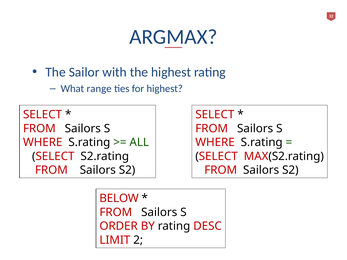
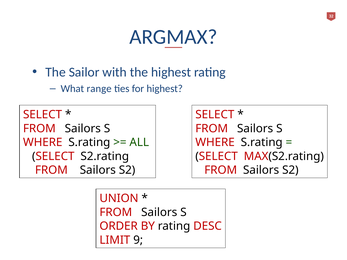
BELOW: BELOW -> UNION (119, 199)
2: 2 -> 9 (138, 240)
